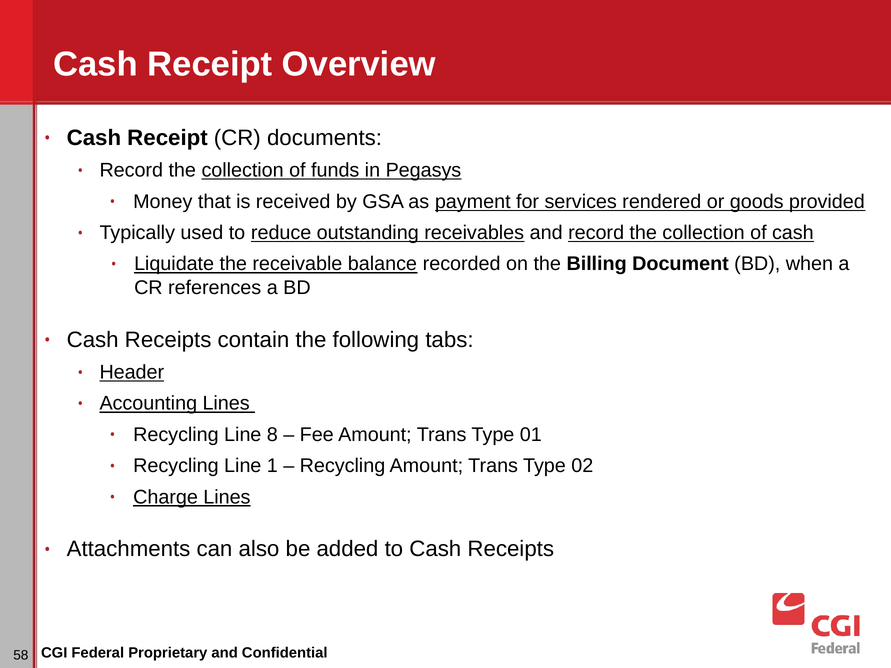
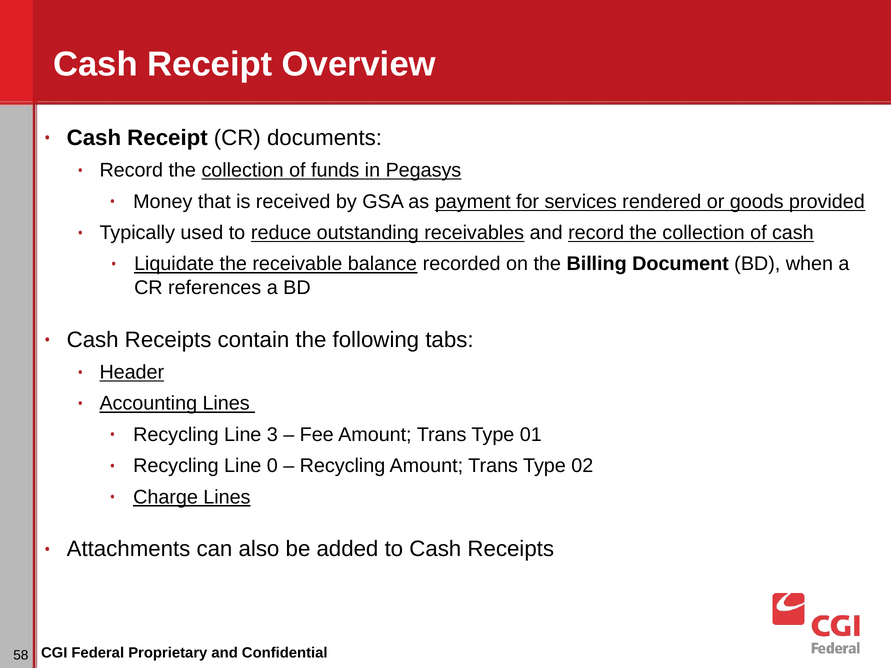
8: 8 -> 3 (272, 435)
1: 1 -> 0 (272, 466)
